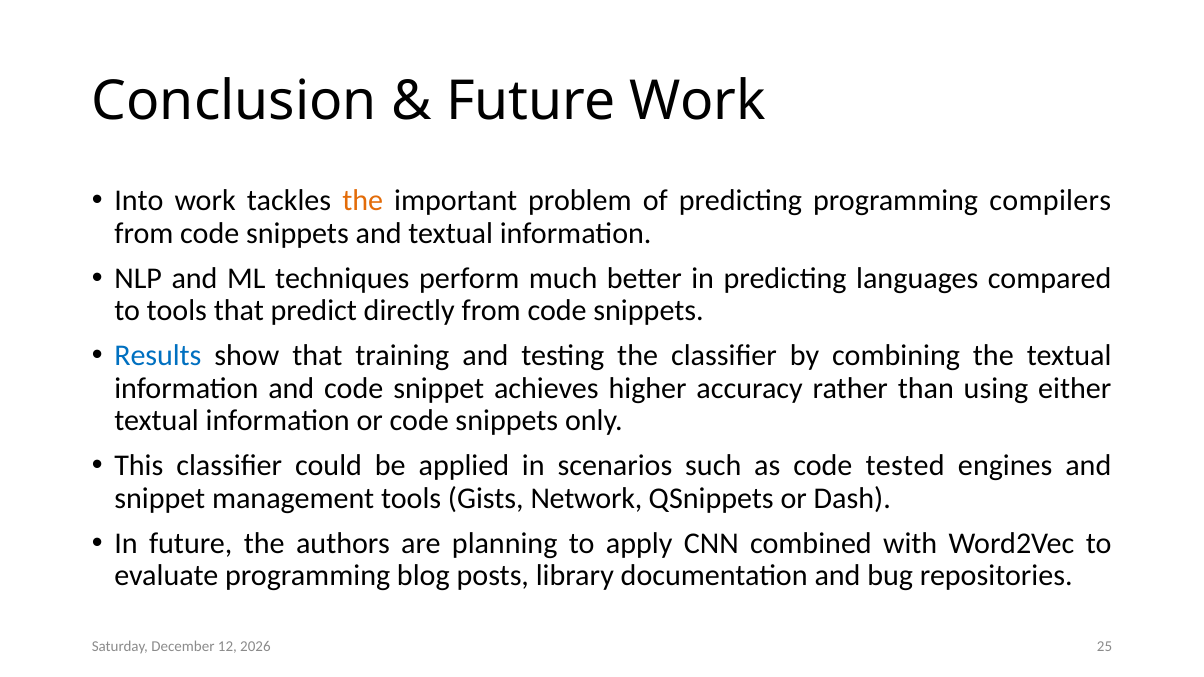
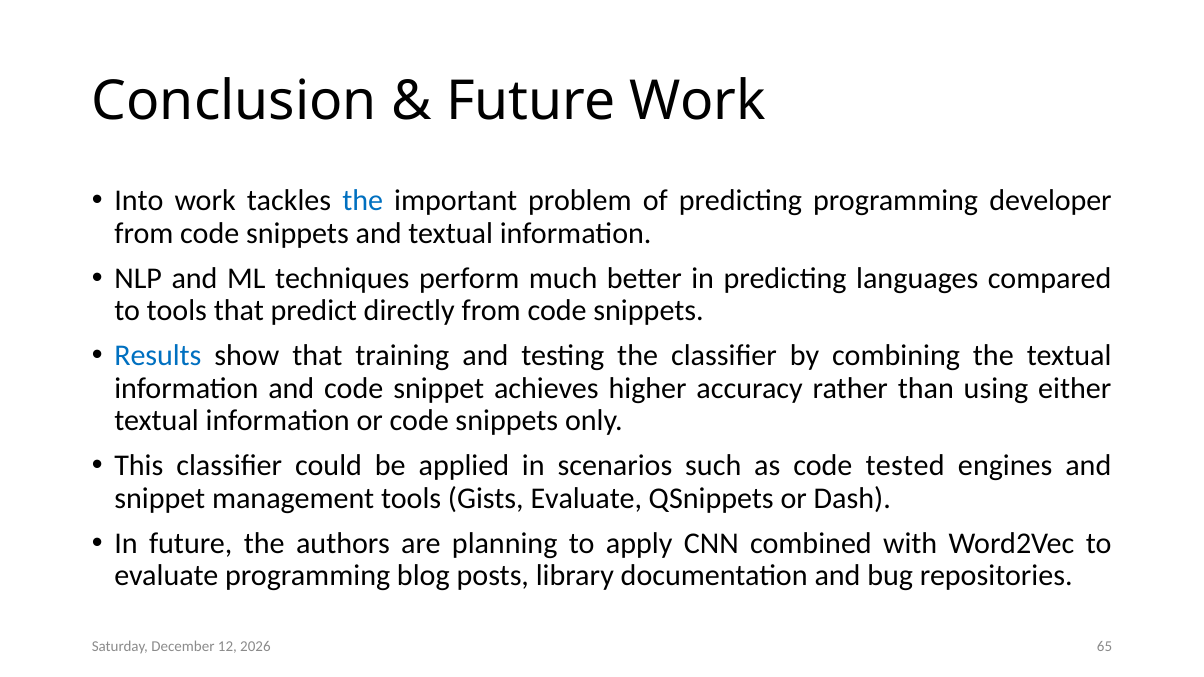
the colour: orange -> blue (363, 201)
compilers: compilers -> developer (1051, 201)
Gists Network: Network -> Evaluate (586, 498)
25: 25 -> 65 (1105, 647)
